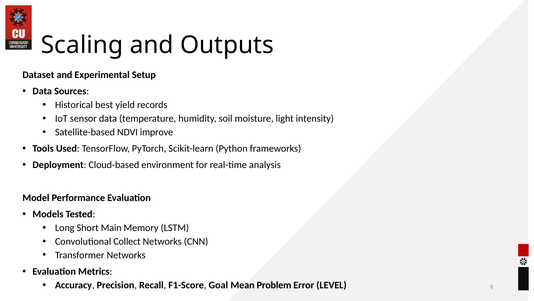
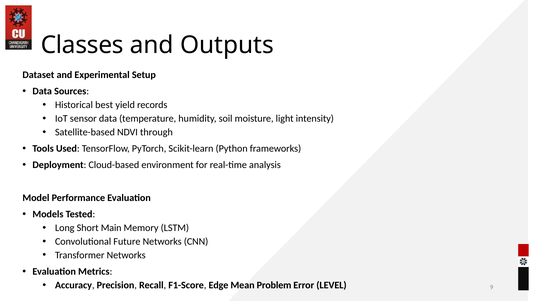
Scaling: Scaling -> Classes (82, 45)
improve: improve -> through (156, 132)
Collect: Collect -> Future (127, 241)
Goal: Goal -> Edge (218, 285)
